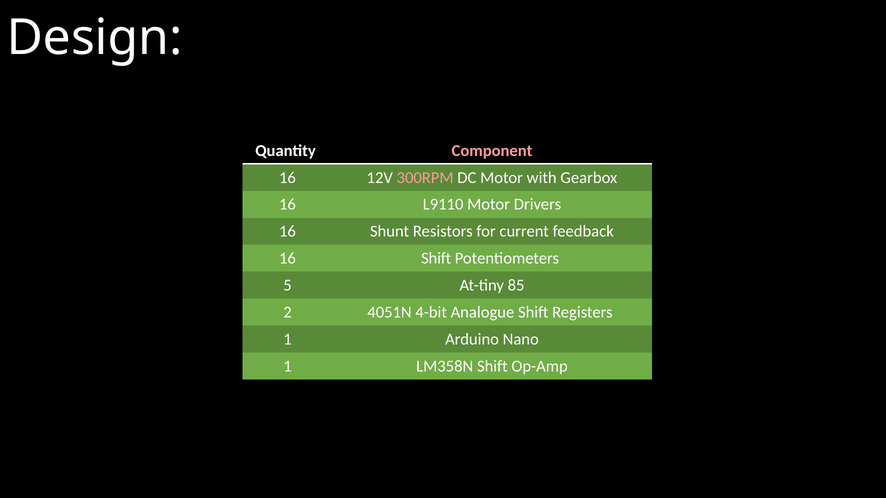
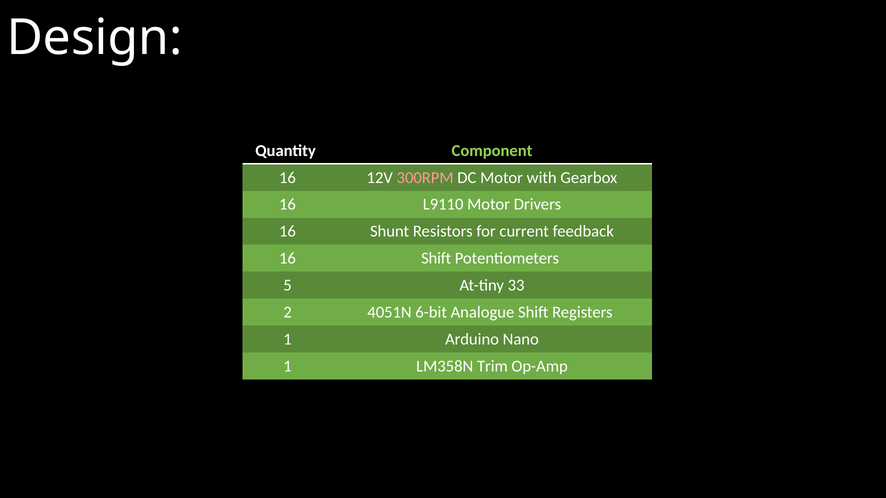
Component colour: pink -> light green (492, 151)
85: 85 -> 33 (516, 285)
4-bit: 4-bit -> 6-bit (431, 312)
LM358N Shift: Shift -> Trim (492, 366)
